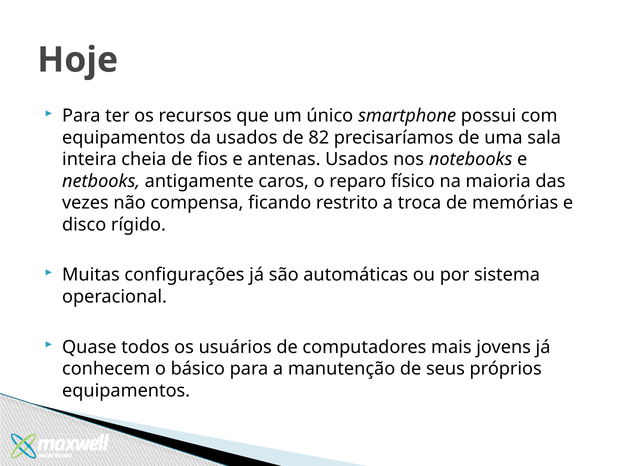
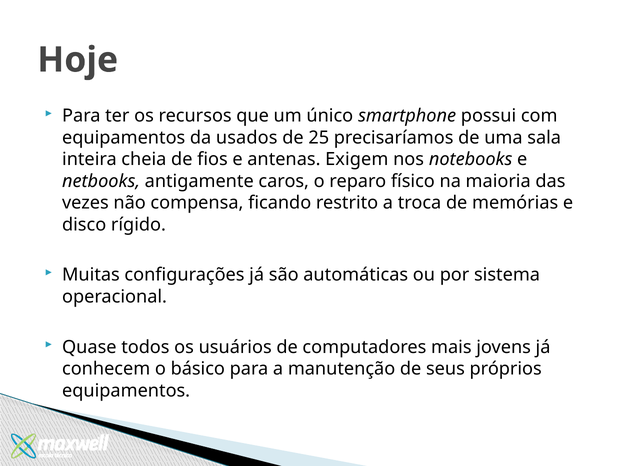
82: 82 -> 25 (319, 138)
antenas Usados: Usados -> Exigem (357, 160)
